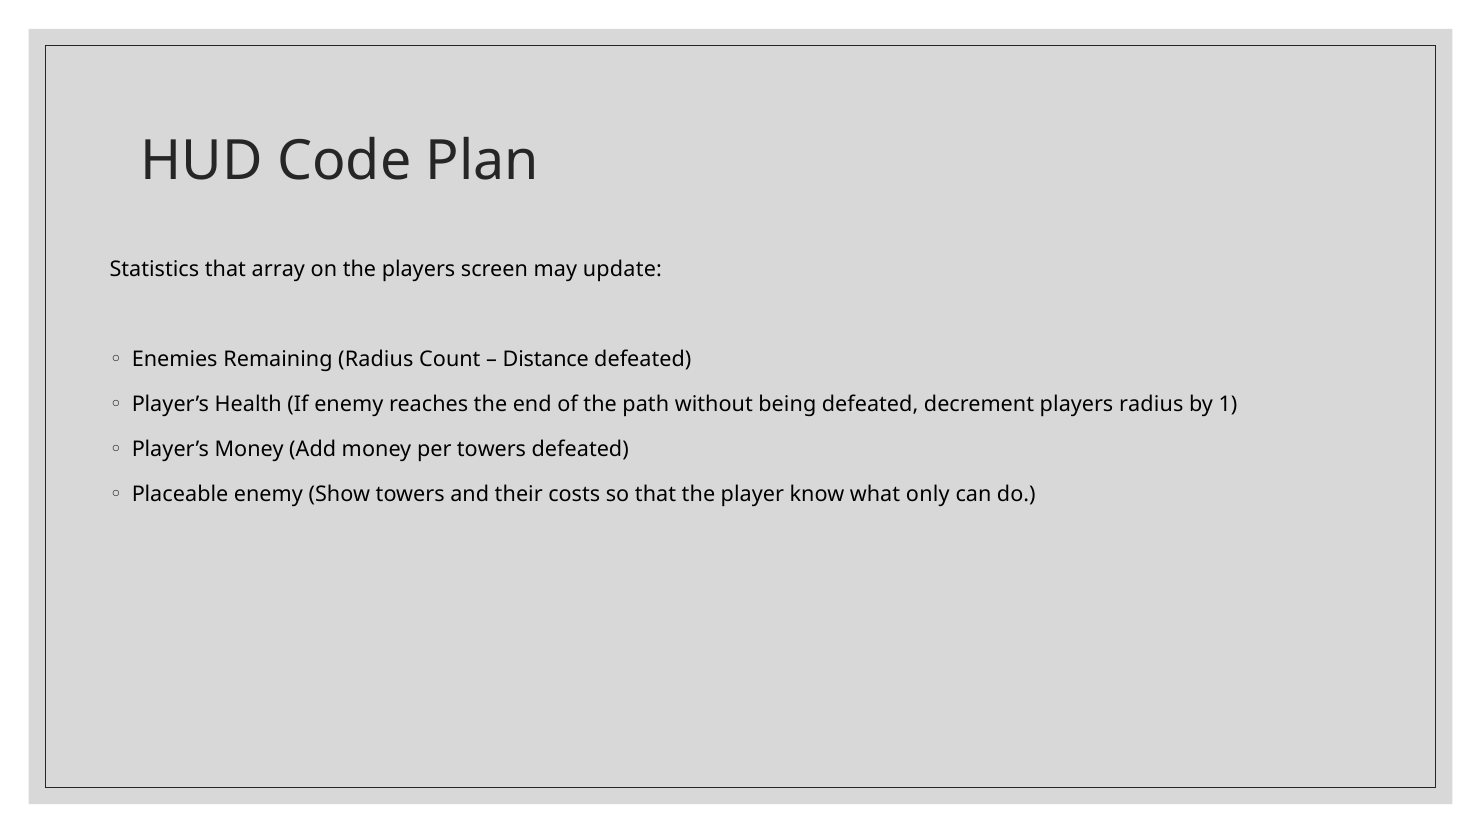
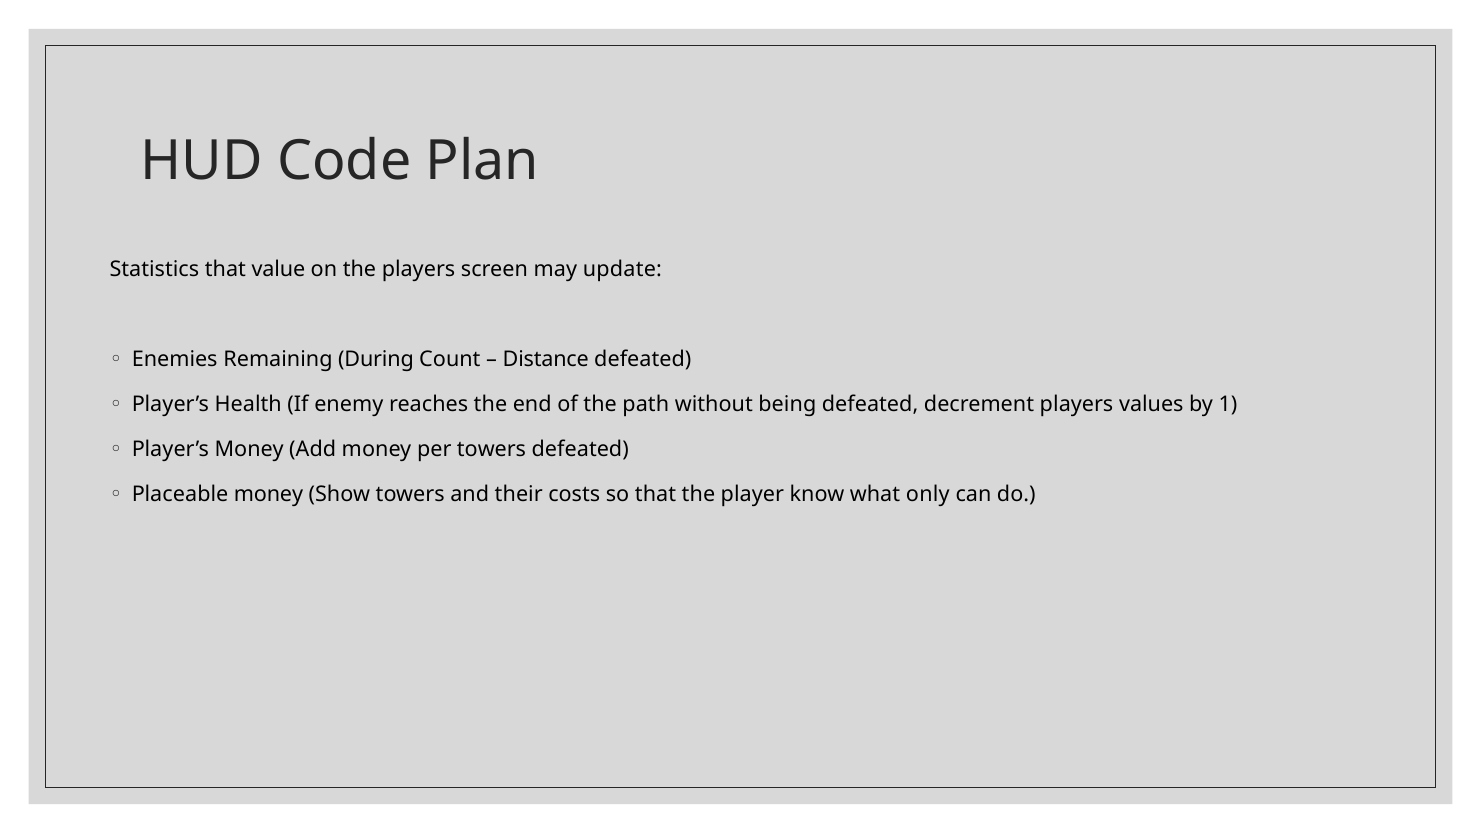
array: array -> value (278, 270)
Remaining Radius: Radius -> During (376, 360)
players radius: radius -> values (1151, 405)
Placeable enemy: enemy -> money (268, 495)
